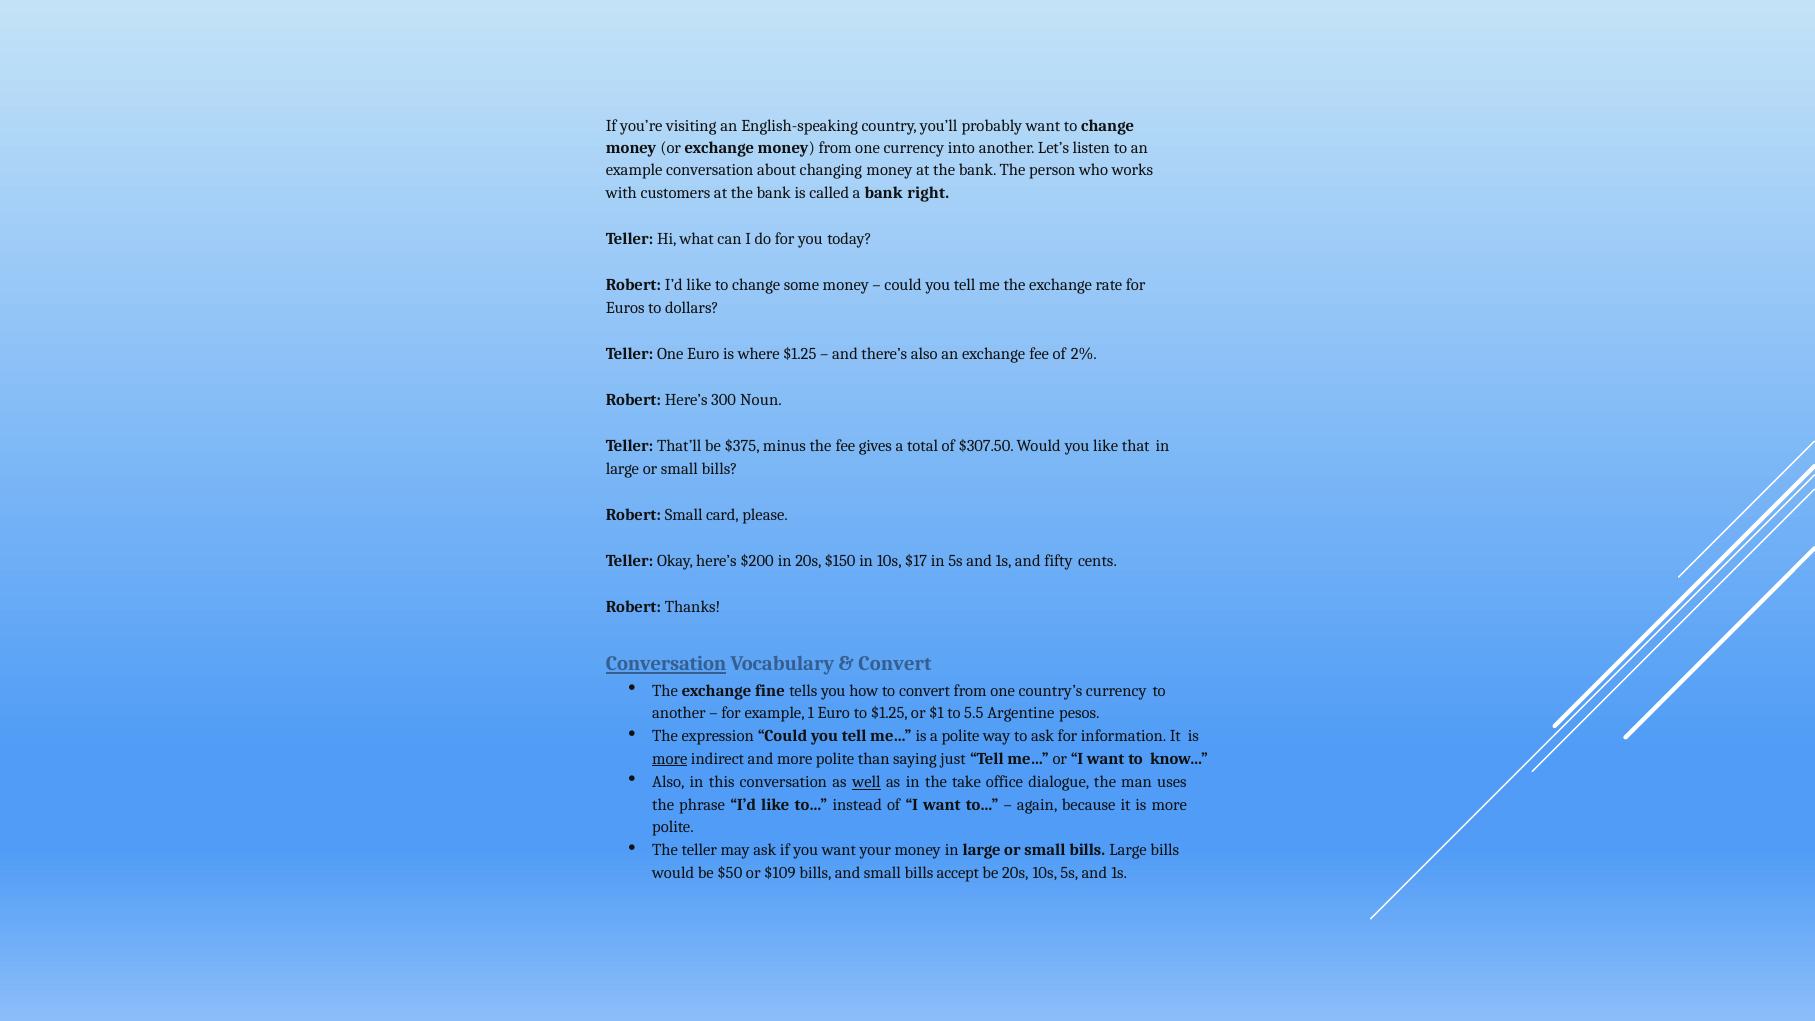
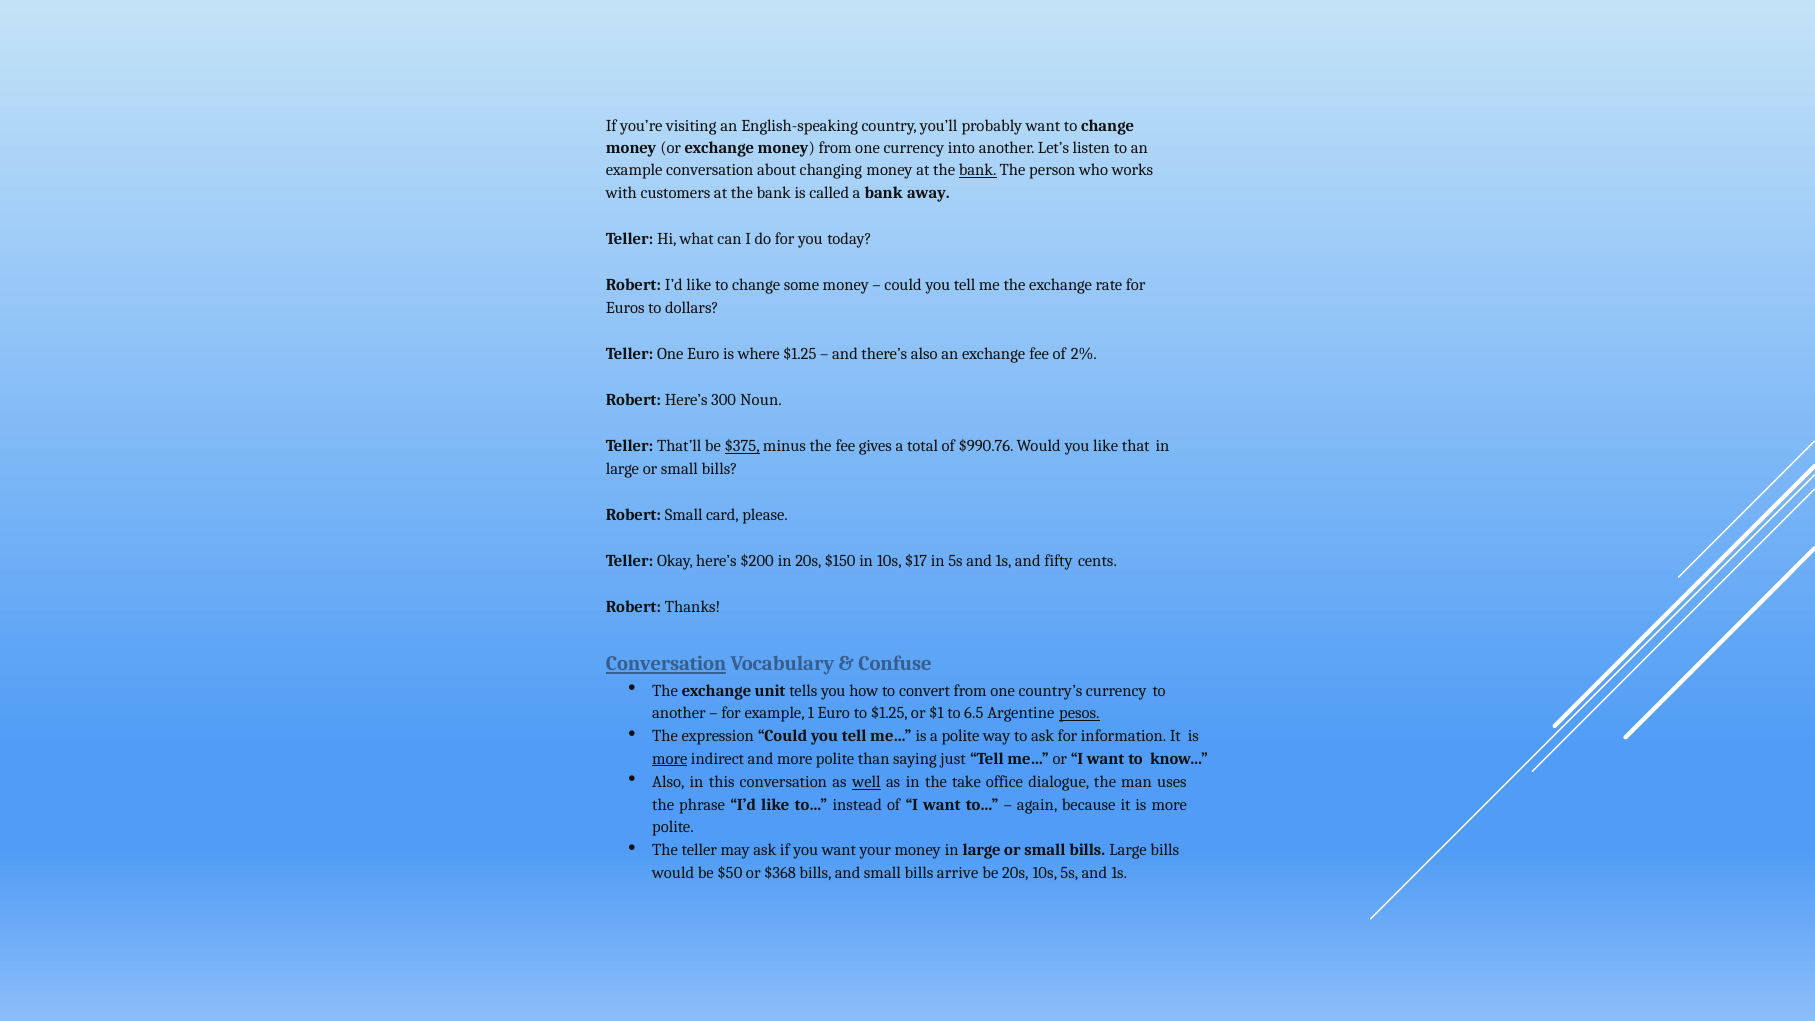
bank underline: none -> present (978, 170)
right: right -> away (928, 193)
$375 underline: none -> present (742, 446)
$307.50: $307.50 -> $990.76 (986, 446)
Convert: Convert -> Confuse (895, 664)
fine: fine -> unit (770, 691)
5.5: 5.5 -> 6.5 (974, 713)
pesos underline: none -> present (1079, 713)
$109: $109 -> $368 (780, 873)
accept: accept -> arrive (958, 873)
